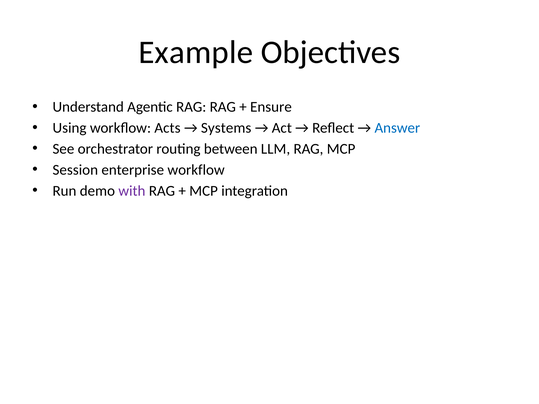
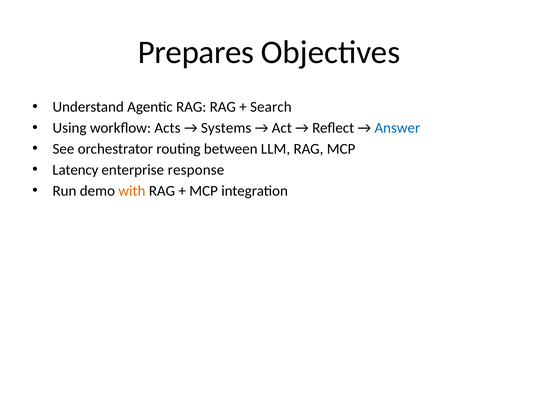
Example: Example -> Prepares (196, 52)
Ensure: Ensure -> Search (271, 107)
Session: Session -> Latency (75, 170)
enterprise workflow: workflow -> response (196, 170)
with colour: purple -> orange (132, 191)
